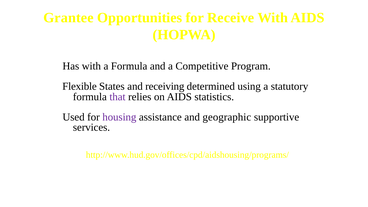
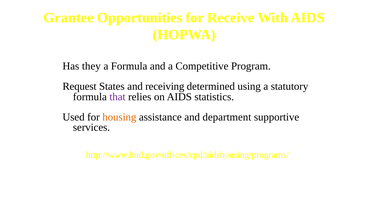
Has with: with -> they (91, 66)
Flexible: Flexible -> Request (80, 86)
housing colour: purple -> orange (119, 117)
geographic: geographic -> department (227, 117)
